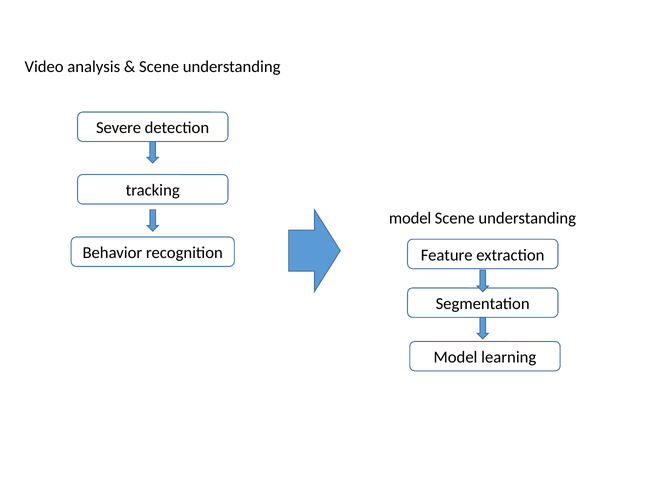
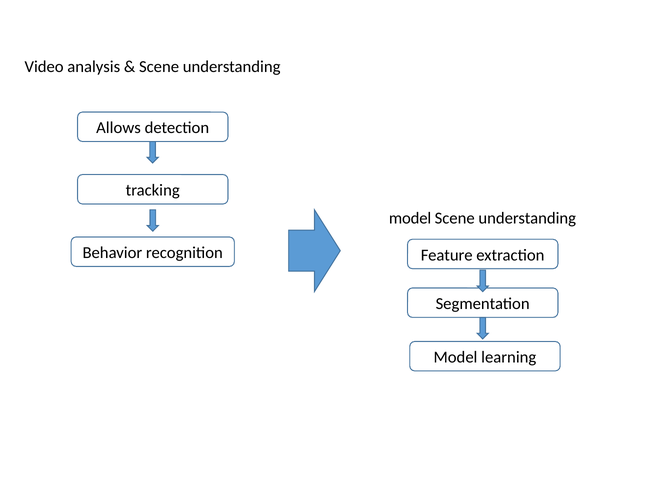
Severe: Severe -> Allows (119, 128)
